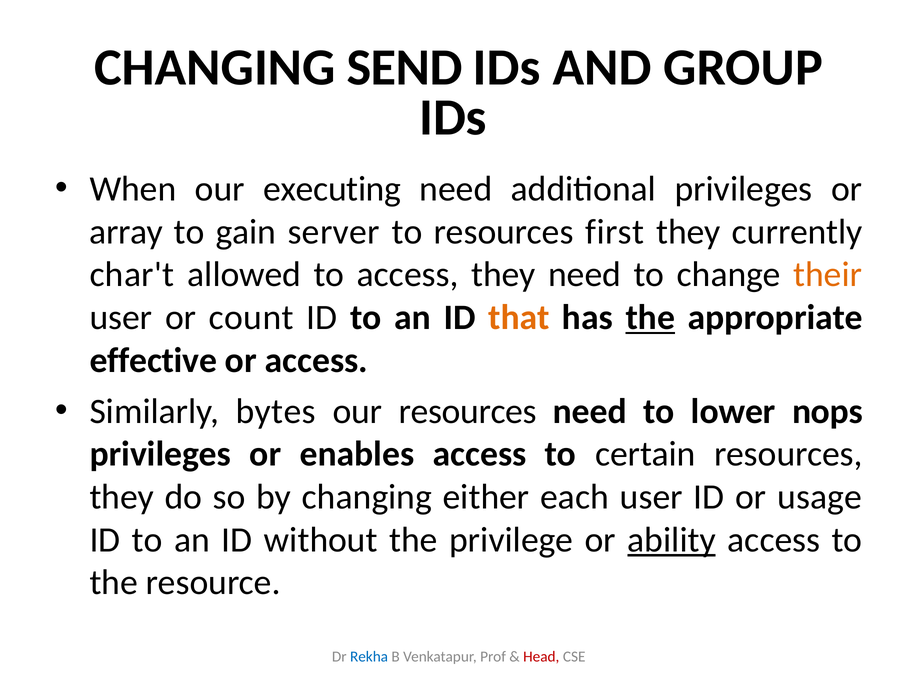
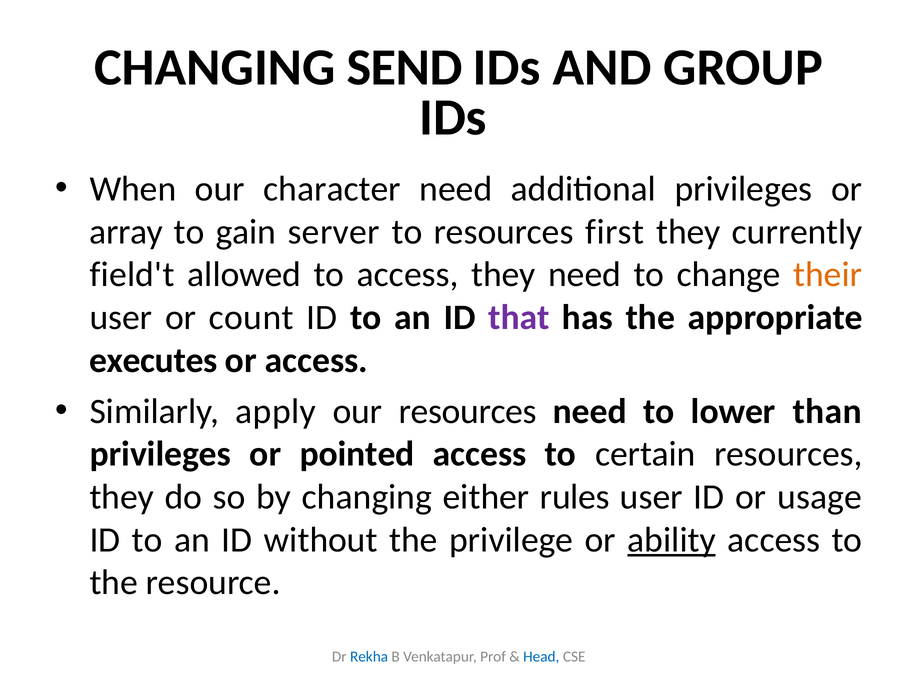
executing: executing -> character (332, 189)
char't: char't -> field't (132, 275)
that colour: orange -> purple (519, 318)
the underline: present -> none (650, 318)
effective: effective -> executes (153, 361)
bytes: bytes -> apply (276, 412)
nops: nops -> than (827, 412)
enables: enables -> pointed (357, 455)
each: each -> rules (575, 497)
Head colour: red -> blue (541, 657)
